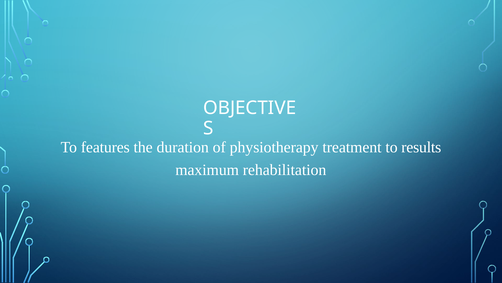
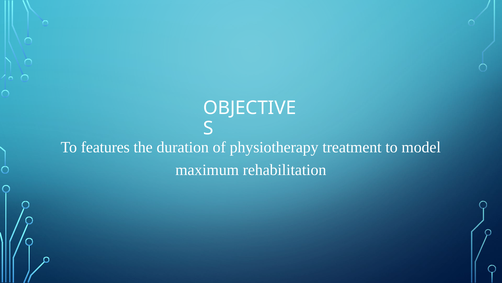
results: results -> model (421, 147)
